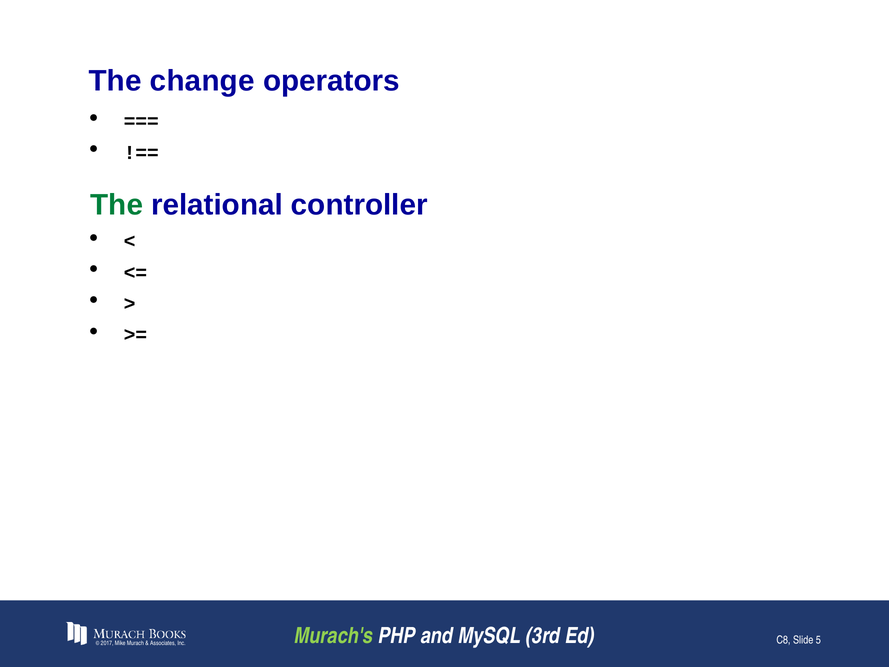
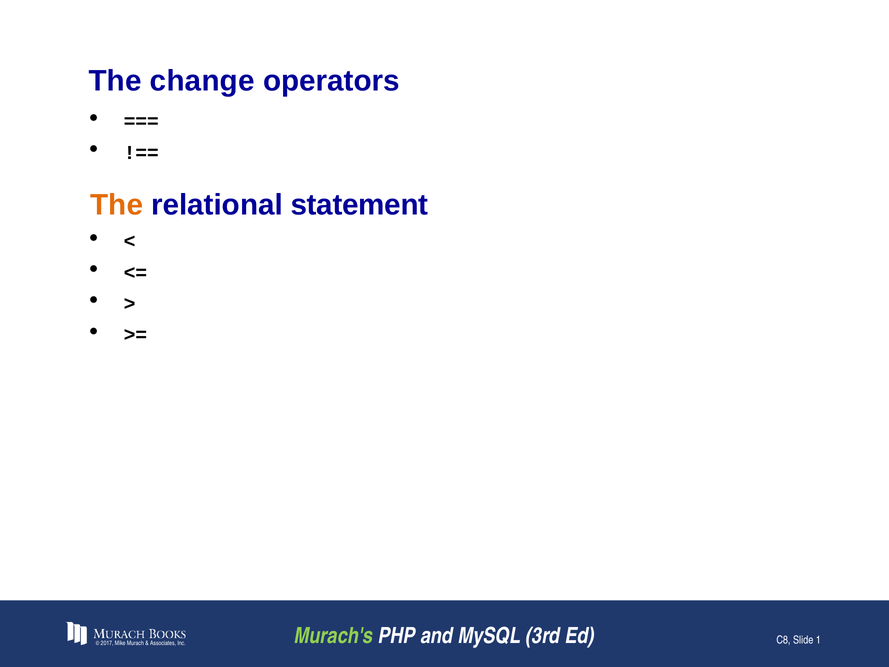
The colour: green -> orange (117, 205)
controller: controller -> statement (359, 205)
5: 5 -> 1 (818, 640)
